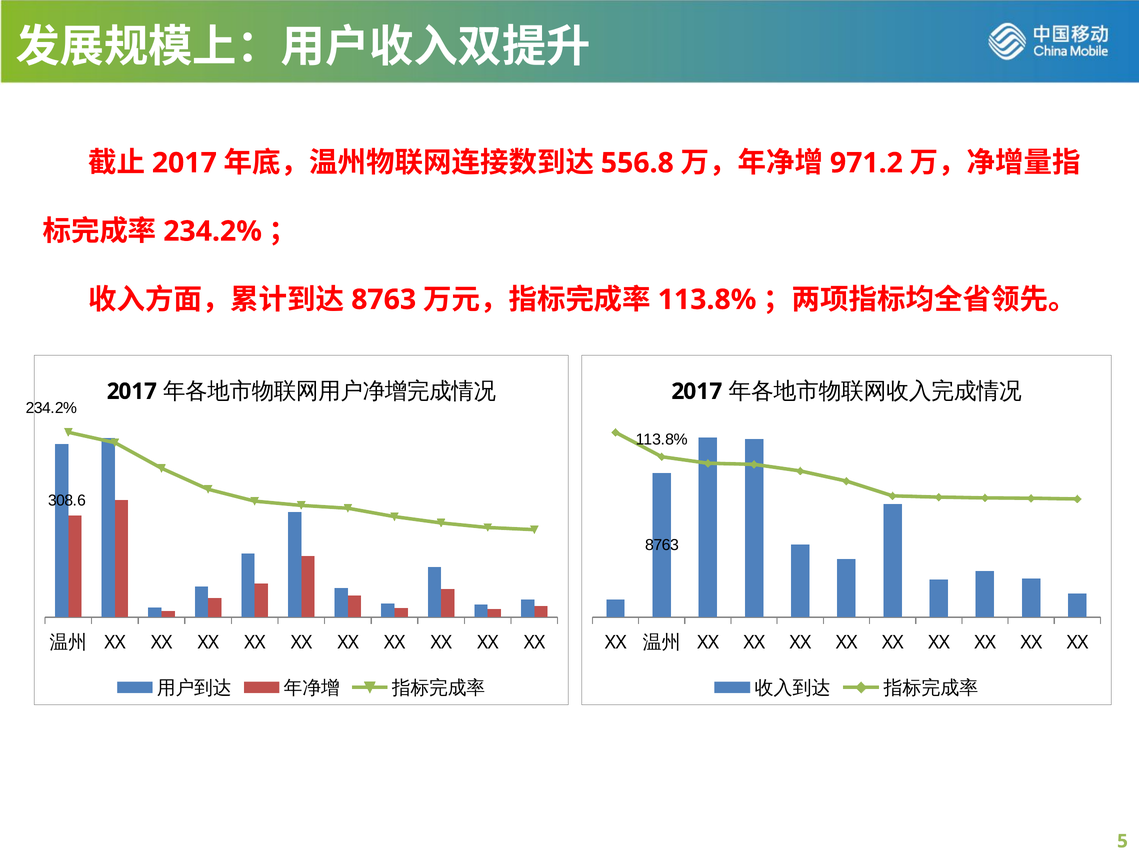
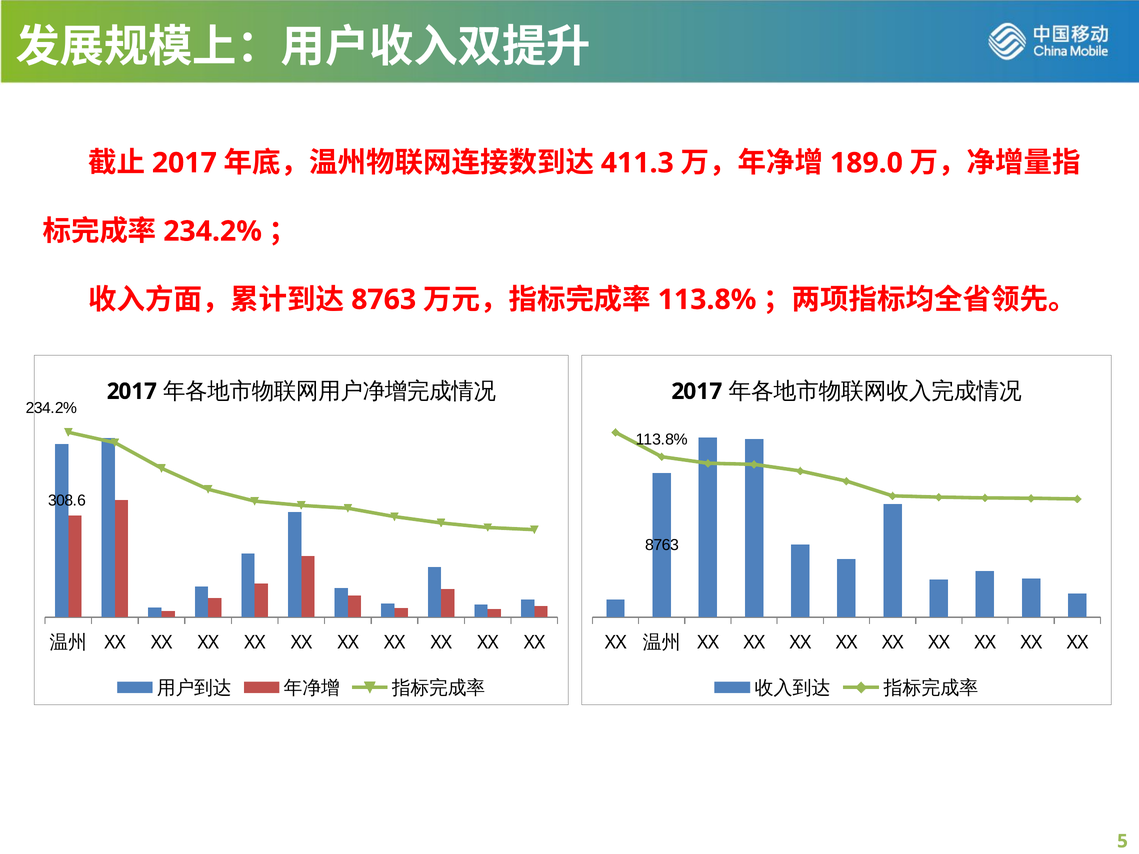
556.8: 556.8 -> 411.3 (637, 163)
971.2: 971.2 -> 189.0 (866, 163)
